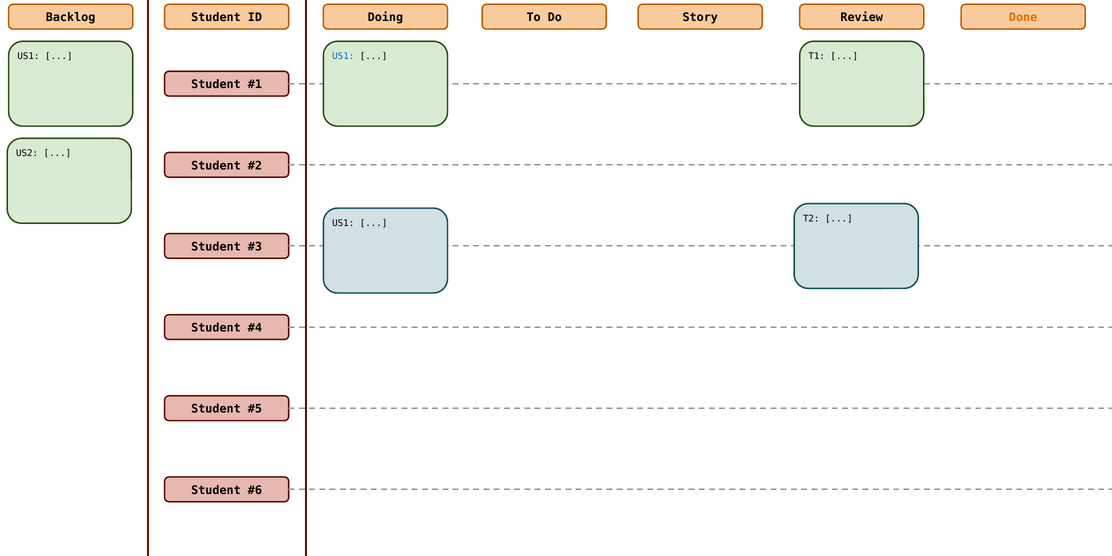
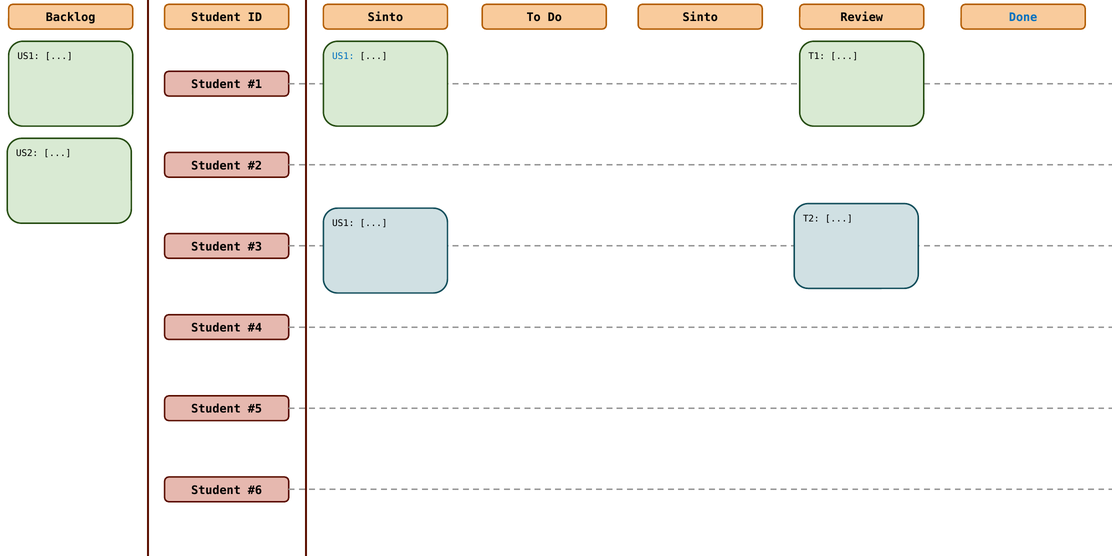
ID Doing: Doing -> Sinto (385, 18)
Do Story: Story -> Sinto (700, 18)
Done colour: orange -> blue (1023, 18)
